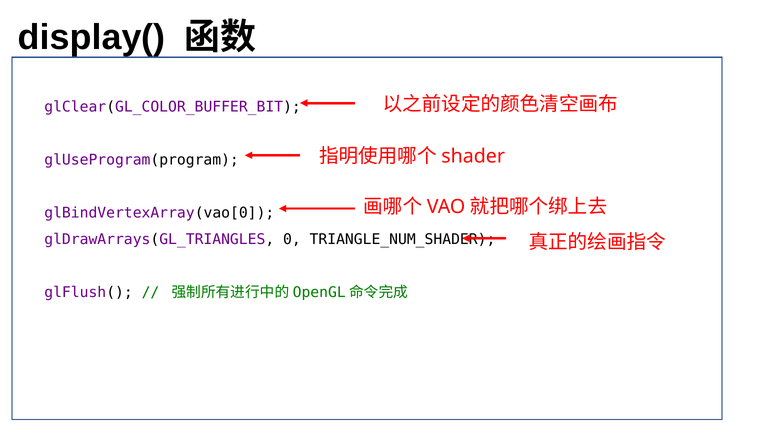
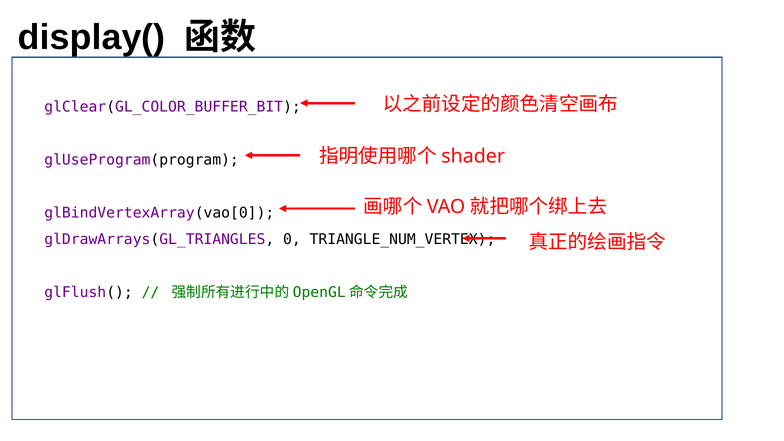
TRIANGLE_NUM_SHADER: TRIANGLE_NUM_SHADER -> TRIANGLE_NUM_VERTEX (402, 239)
